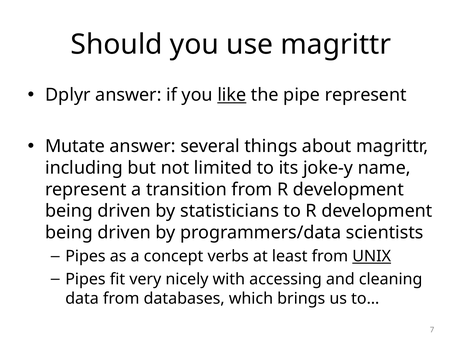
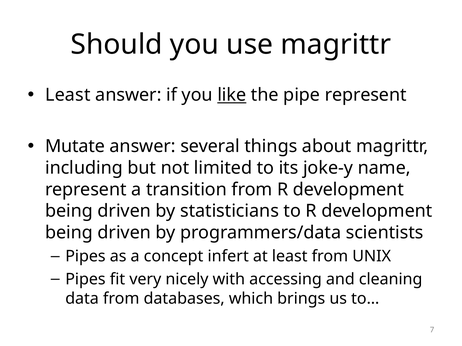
Dplyr: Dplyr -> Least (68, 95)
verbs: verbs -> infert (228, 257)
UNIX underline: present -> none (372, 257)
